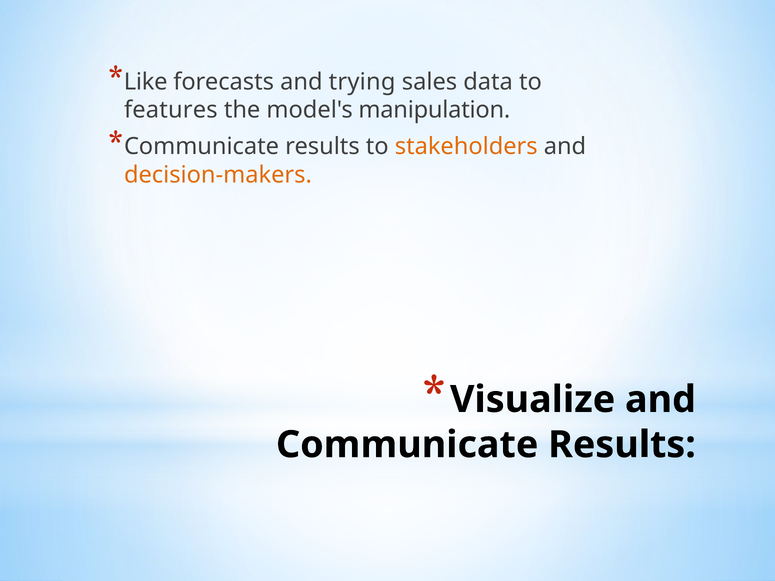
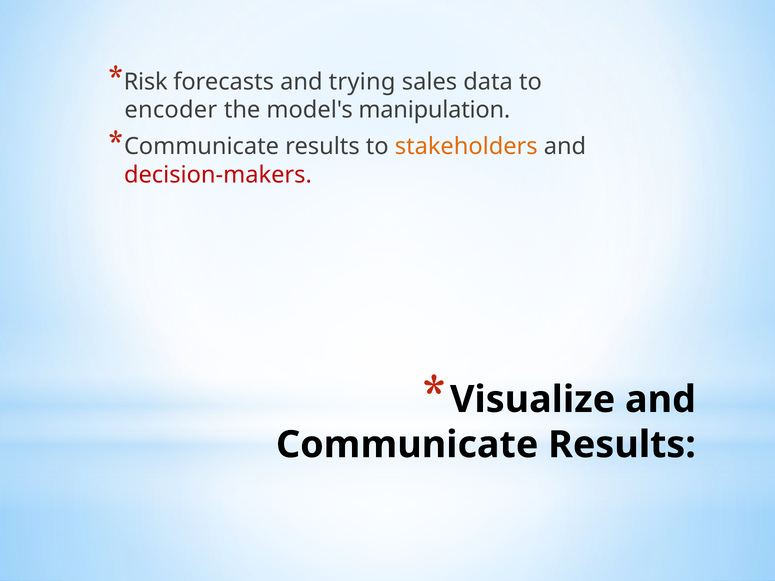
Like: Like -> Risk (146, 82)
features: features -> encoder (171, 110)
decision-makers colour: orange -> red (218, 175)
